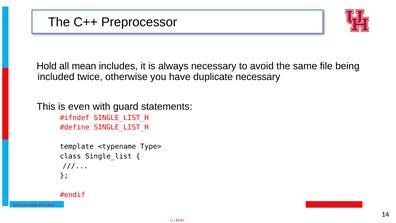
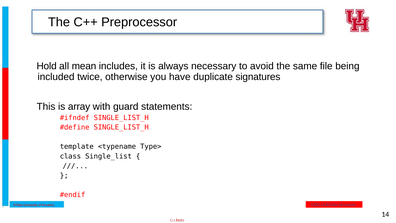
duplicate necessary: necessary -> signatures (258, 77)
even: even -> array (79, 106)
